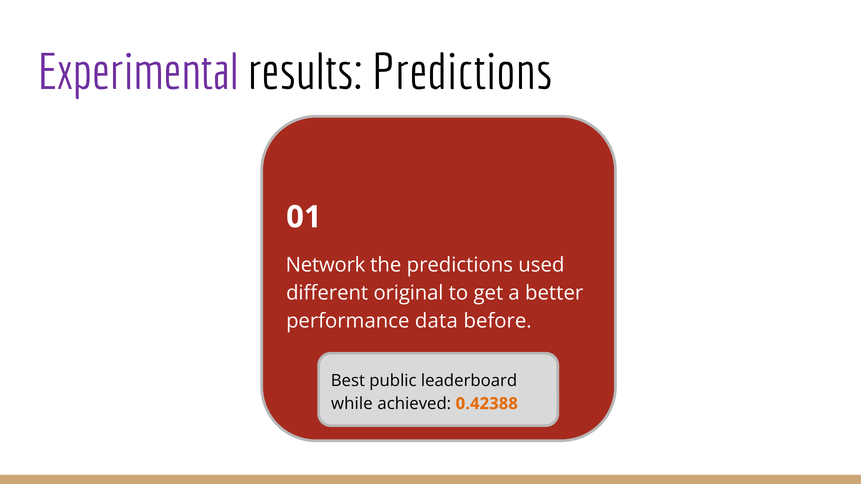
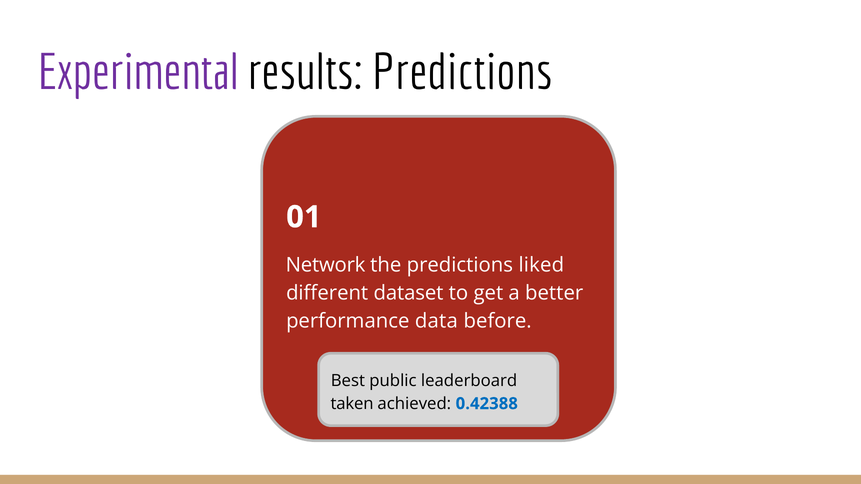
used: used -> liked (541, 265)
original: original -> dataset (409, 293)
while: while -> taken (352, 404)
0.42388 colour: orange -> blue (487, 404)
